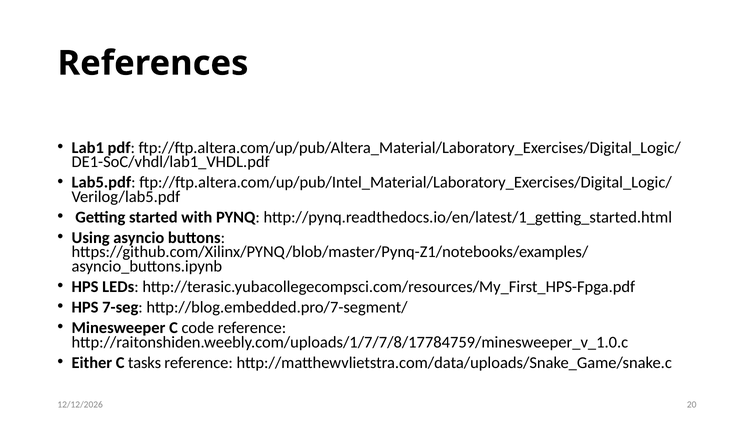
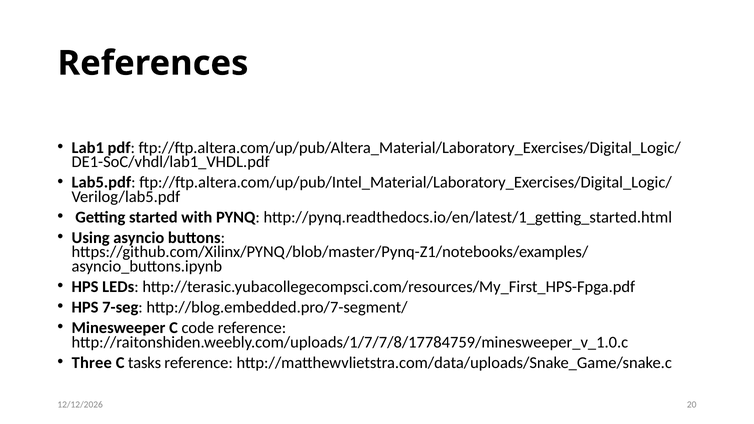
Either: Either -> Three (92, 363)
